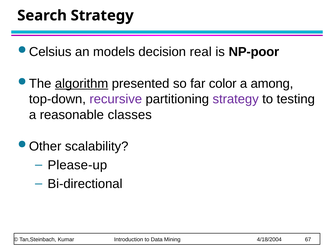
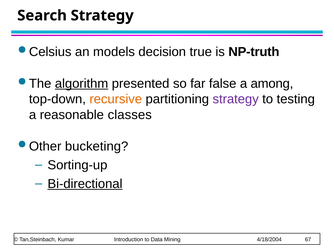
real: real -> true (201, 52)
NP-poor: NP-poor -> NP-truth (254, 52)
color: color -> false (223, 84)
recursive colour: purple -> orange (116, 99)
scalability: scalability -> bucketing (97, 147)
Please-up: Please-up -> Sorting-up (77, 166)
Bi-directional underline: none -> present (85, 184)
